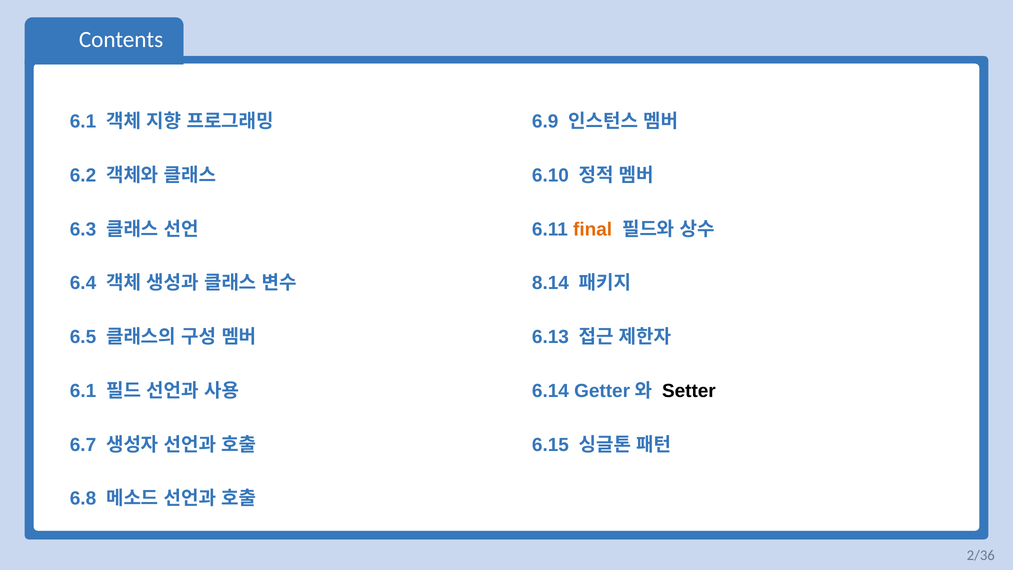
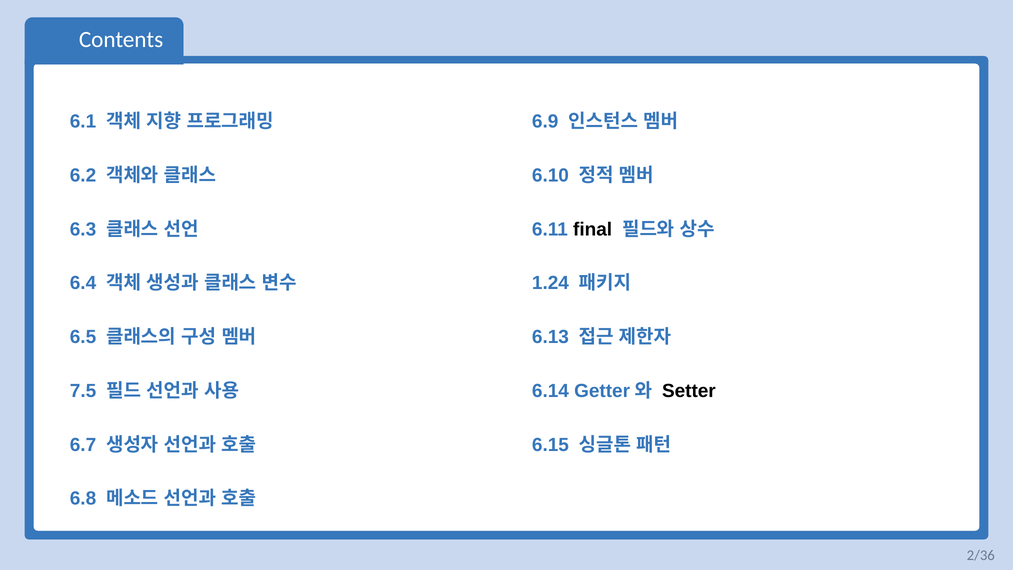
final colour: orange -> black (593, 229)
8.14: 8.14 -> 1.24 (550, 283)
6.1: 6.1 -> 7.5 (83, 391)
